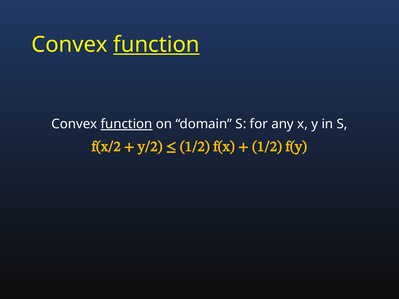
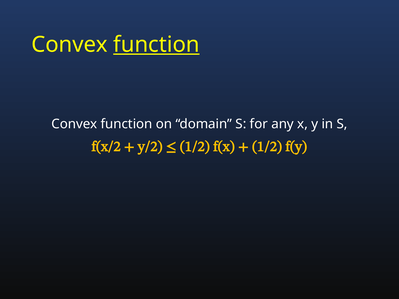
function underline: present -> none (127, 124)
